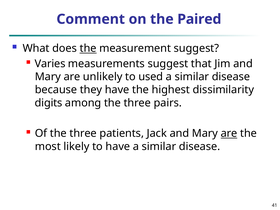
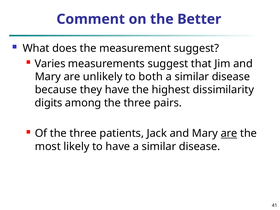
Paired: Paired -> Better (199, 19)
the underline: present -> none (88, 48)
used: used -> both (151, 77)
